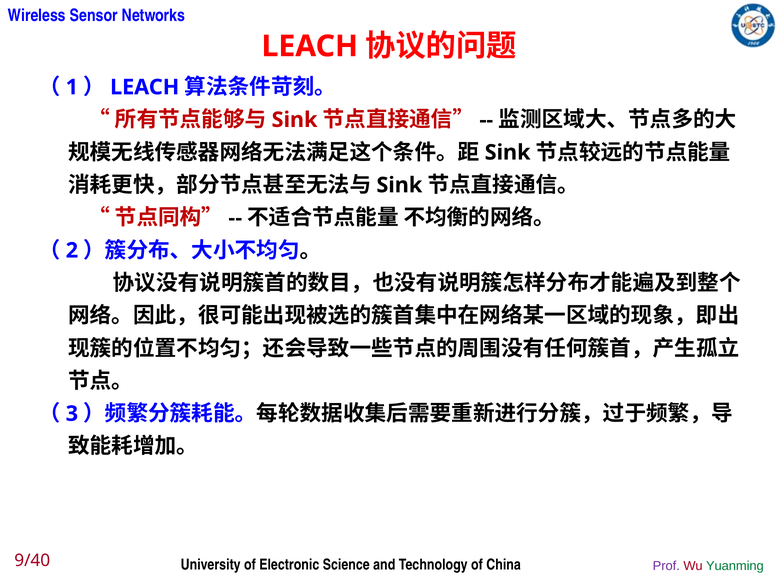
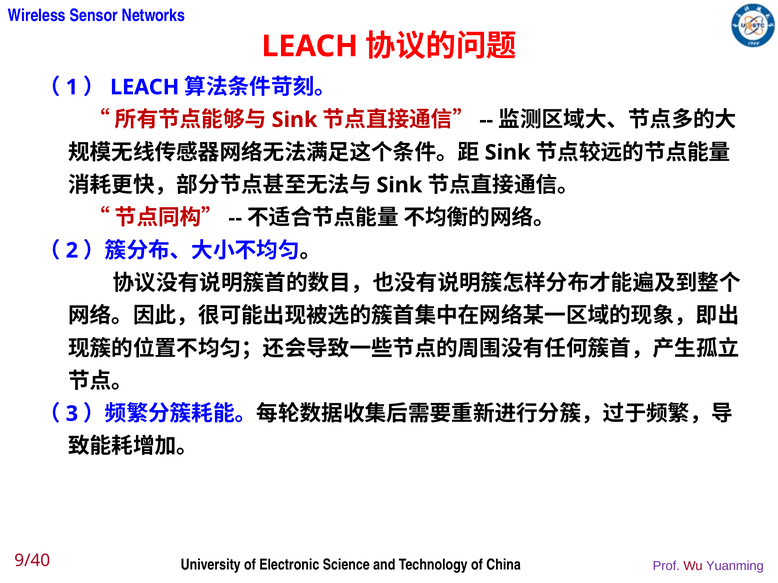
Yuanming colour: green -> purple (735, 566)
